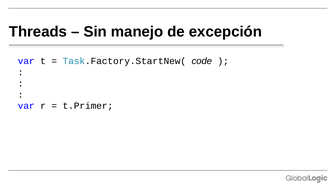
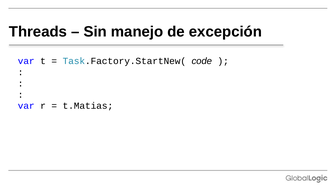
t.Primer: t.Primer -> t.Matias (88, 106)
